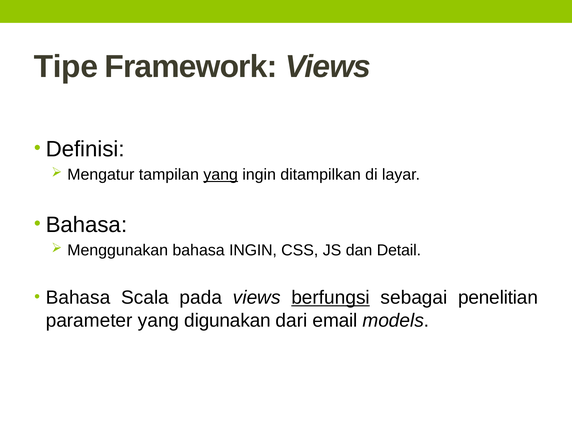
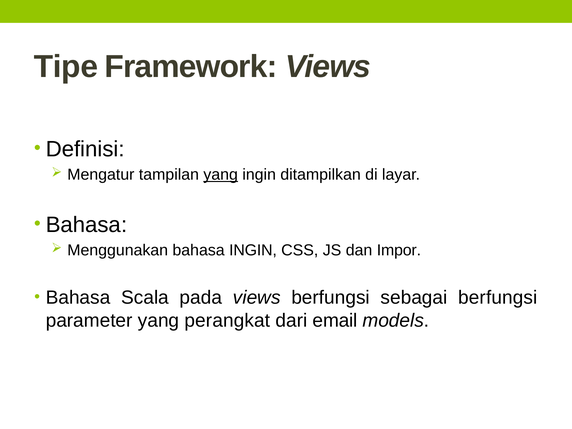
Detail: Detail -> Impor (399, 250)
berfungsi underline: present -> none (331, 298)
sebagai penelitian: penelitian -> berfungsi (498, 298)
digunakan: digunakan -> perangkat (227, 320)
